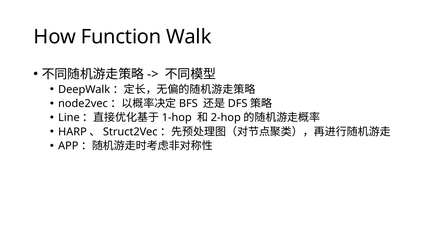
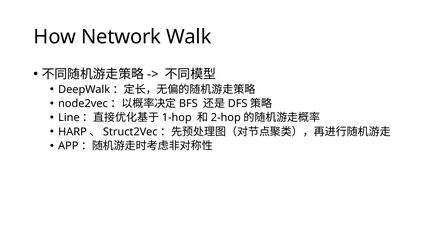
Function: Function -> Network (121, 37)
